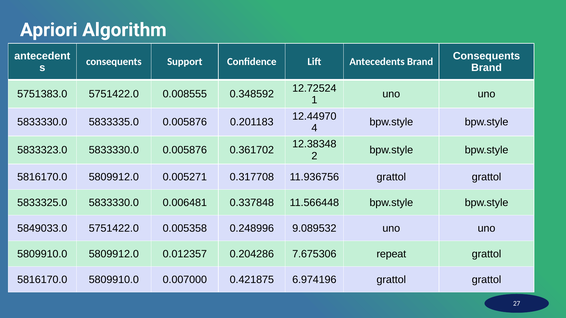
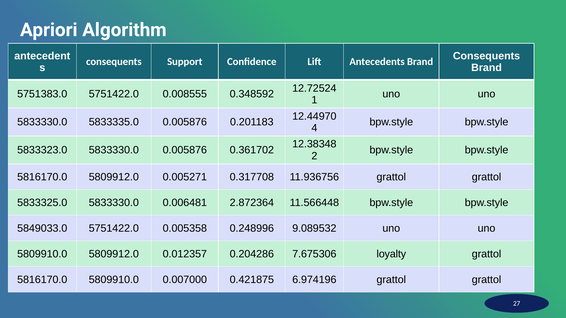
0.337848: 0.337848 -> 2.872364 (252, 203)
repeat: repeat -> loyalty (391, 254)
